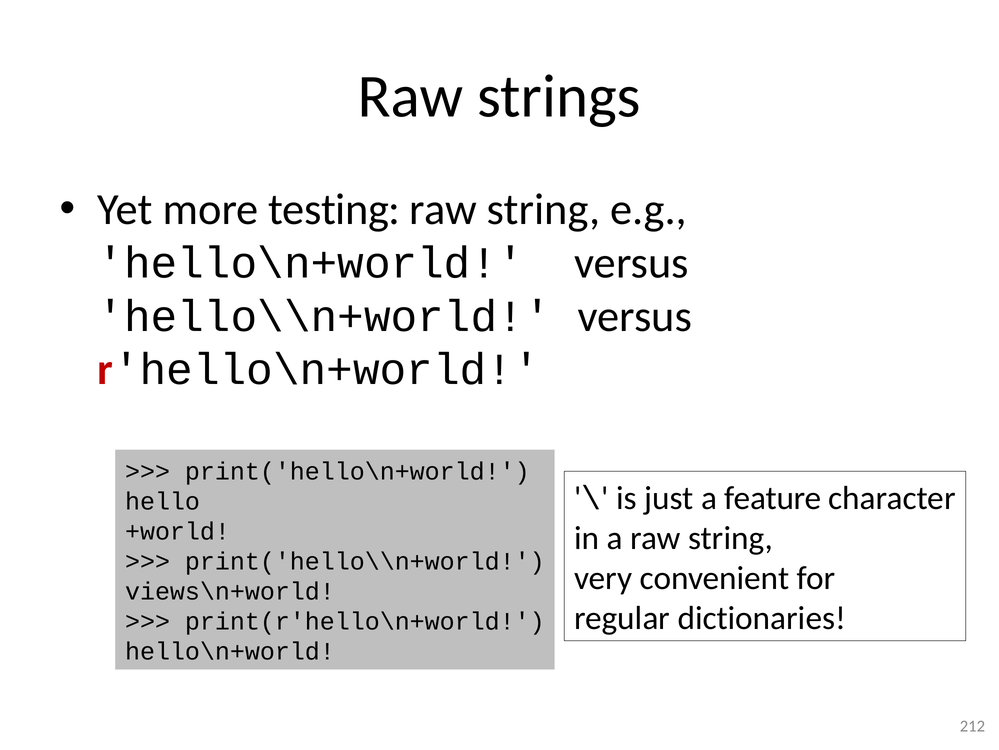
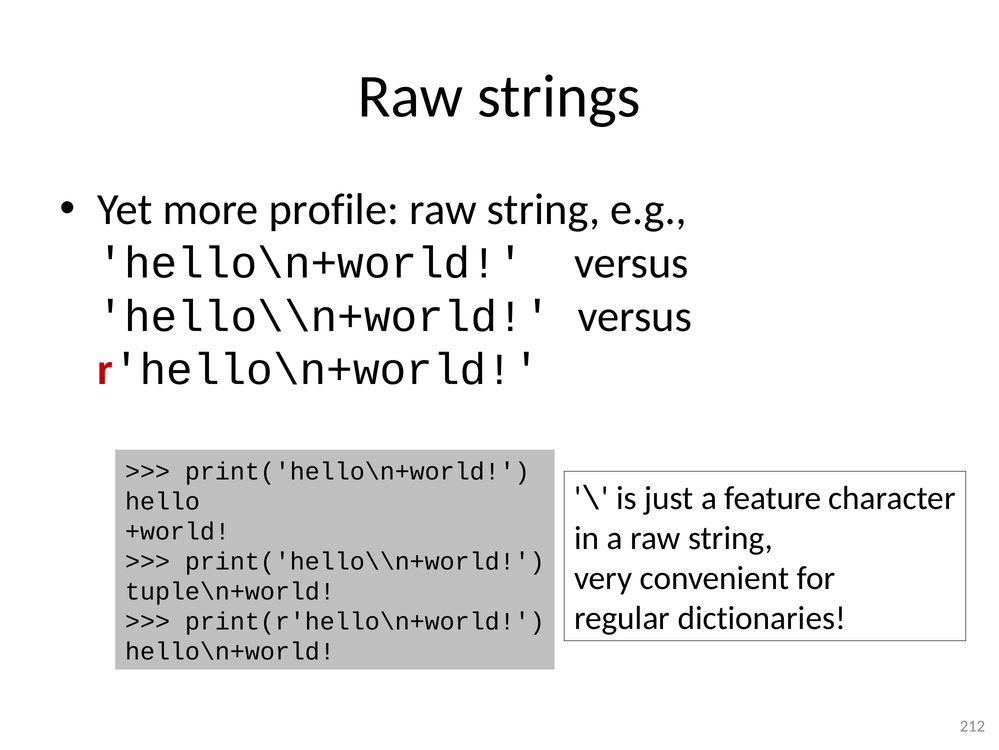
testing: testing -> profile (334, 210)
views\n+world: views\n+world -> tuple\n+world (230, 591)
